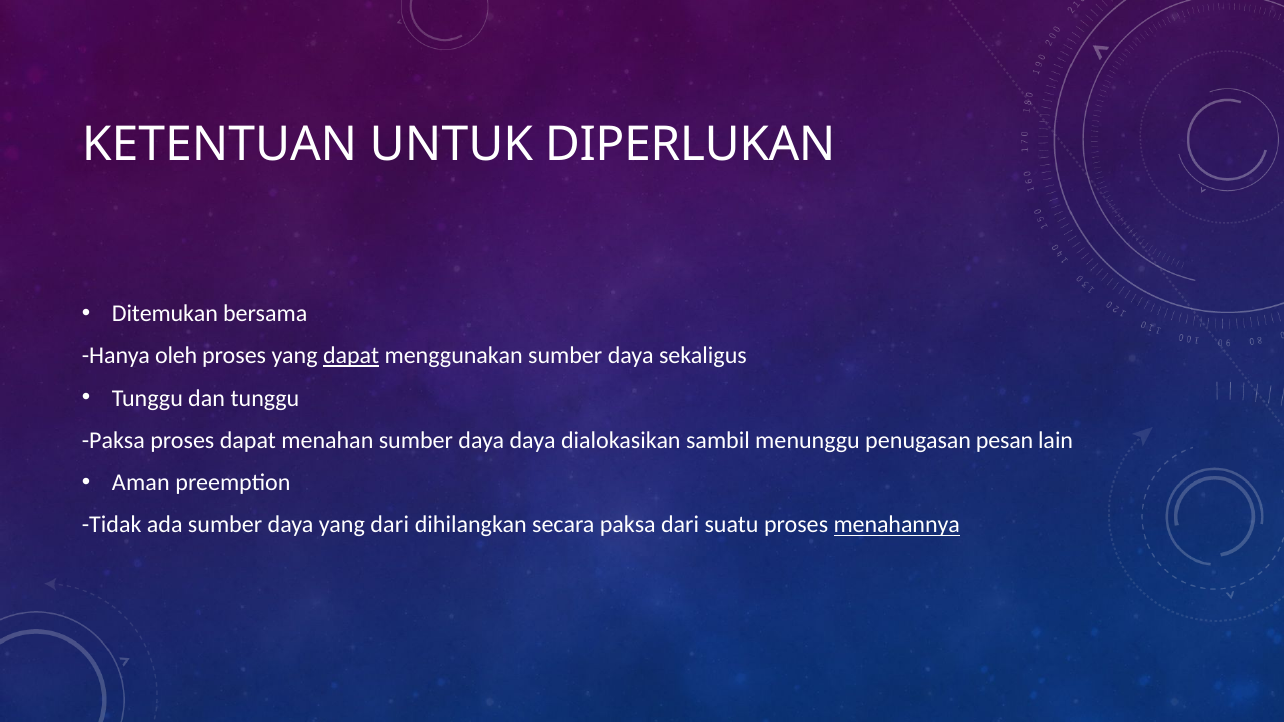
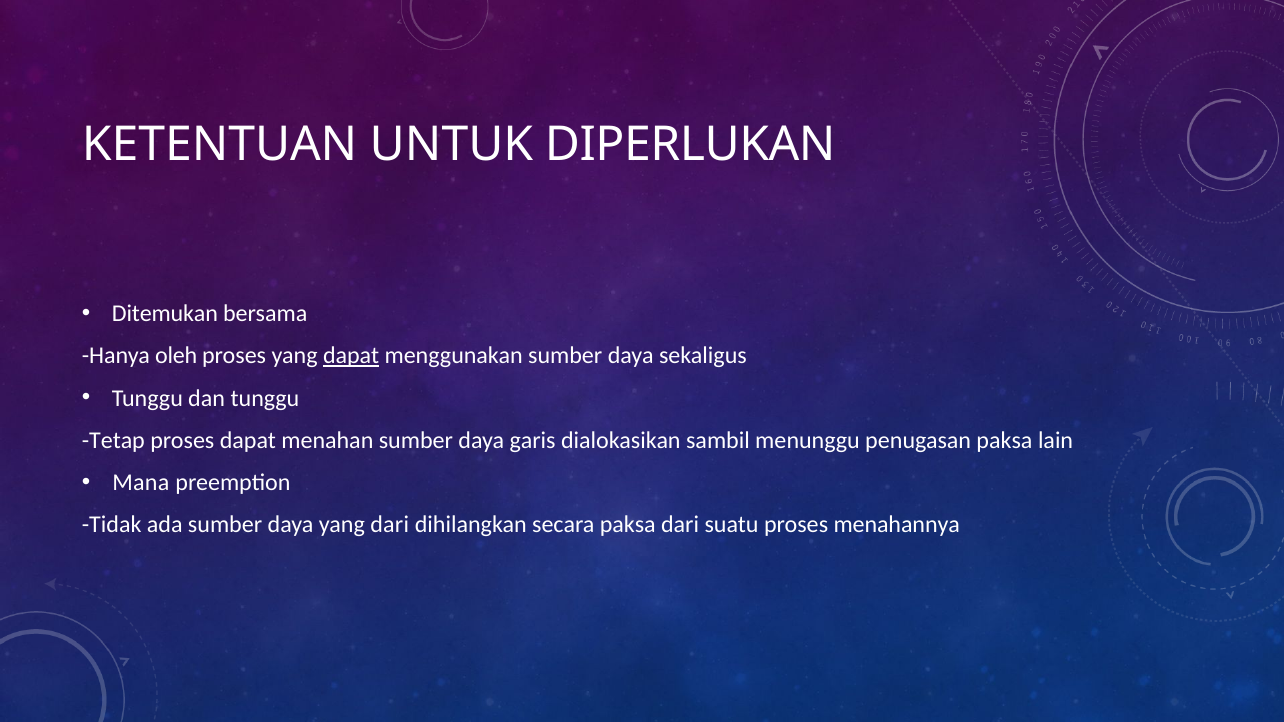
Paksa: Paksa -> Tetap (113, 441)
daya daya: daya -> garis (533, 441)
penugasan pesan: pesan -> paksa (1004, 441)
Aman: Aman -> Mana (141, 483)
menahannya underline: present -> none (897, 525)
